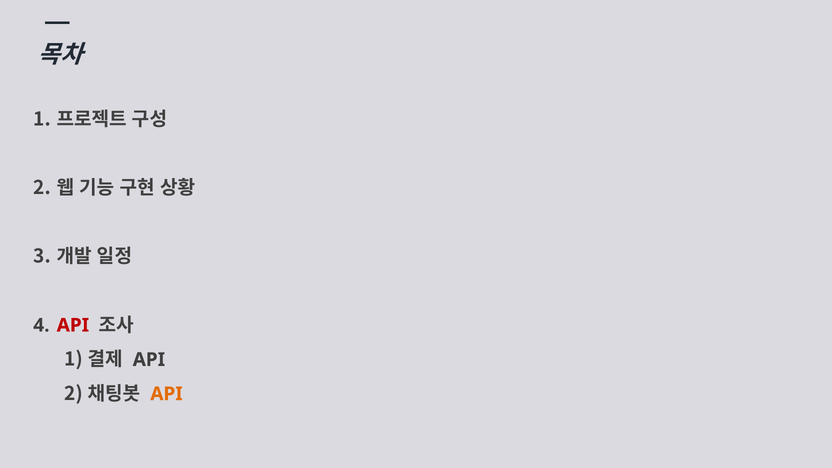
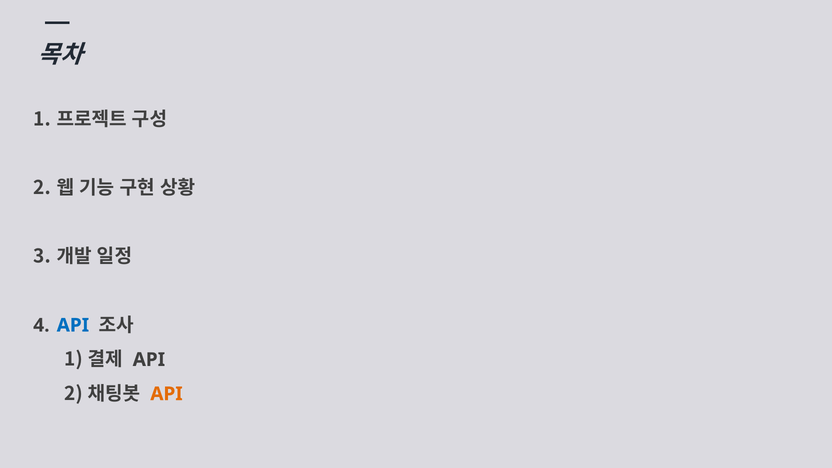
API colour: red -> blue (73, 325)
